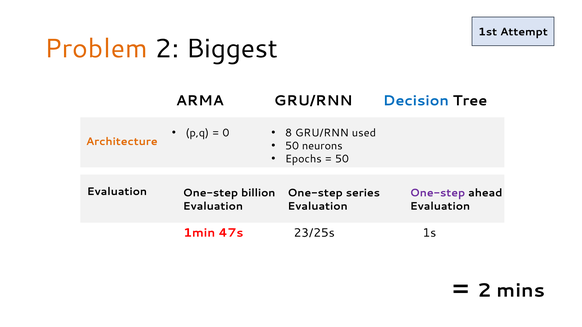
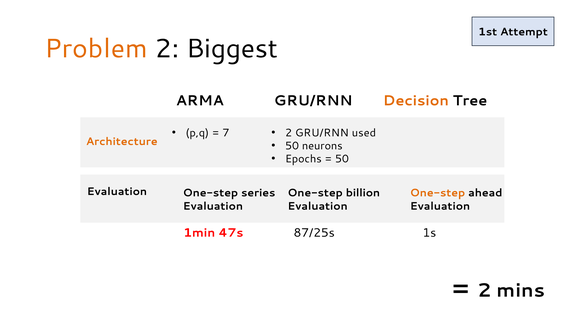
Decision colour: blue -> orange (416, 101)
0: 0 -> 7 (226, 133)
8: 8 -> 2 (289, 133)
billion: billion -> series (258, 193)
series: series -> billion (363, 193)
One-step colour: purple -> orange (438, 193)
23/25s: 23/25s -> 87/25s (314, 233)
